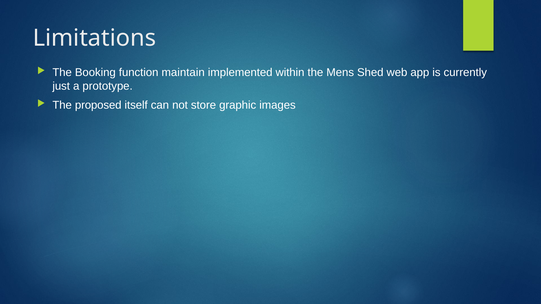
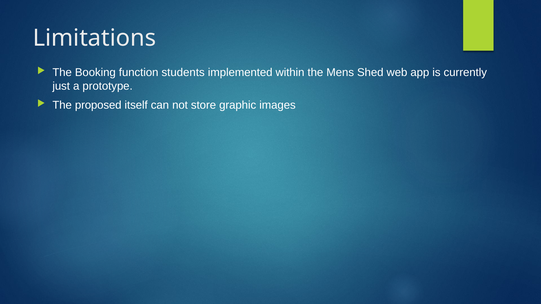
maintain: maintain -> students (183, 73)
